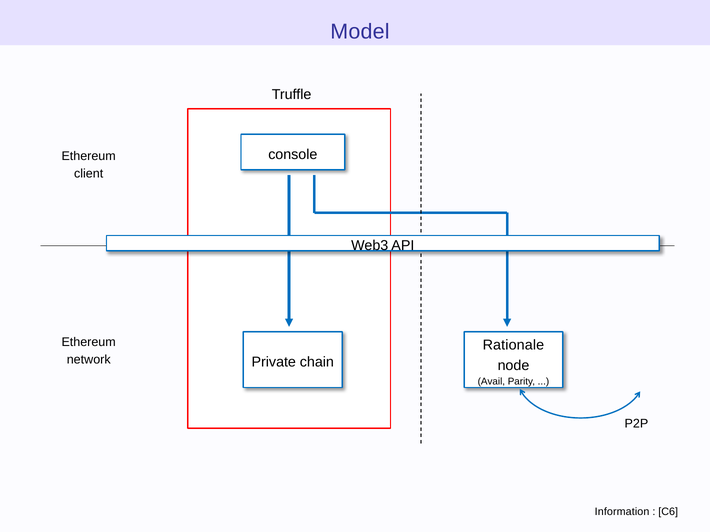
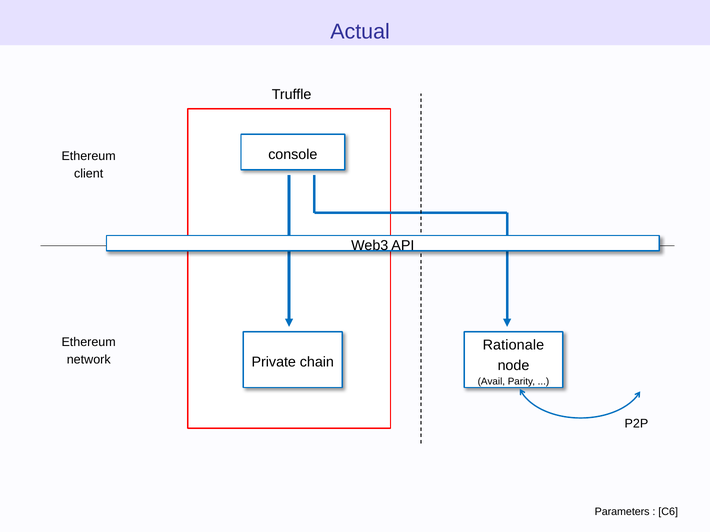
Model: Model -> Actual (360, 32)
Information: Information -> Parameters (622, 512)
